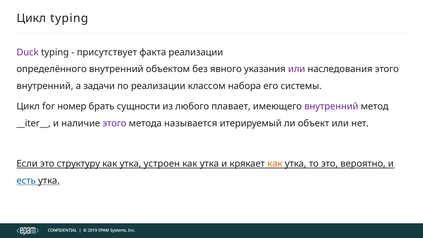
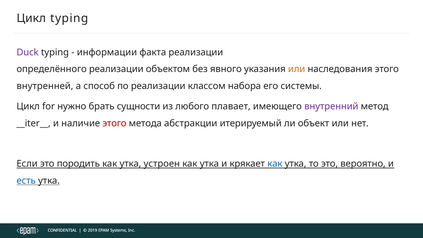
присутствует: присутствует -> информации (107, 52)
определённого внутренний: внутренний -> реализации (116, 69)
или colour: purple -> orange (297, 69)
внутренний: внутренний -> внутренней (45, 86)
задачи: задачи -> способ (99, 86)
номер: номер -> нужно (72, 106)
этого colour: purple -> red (114, 123)
называется: называется -> абстракции (191, 123)
структуру: структуру -> породить (78, 164)
как colour: orange -> blue (275, 164)
